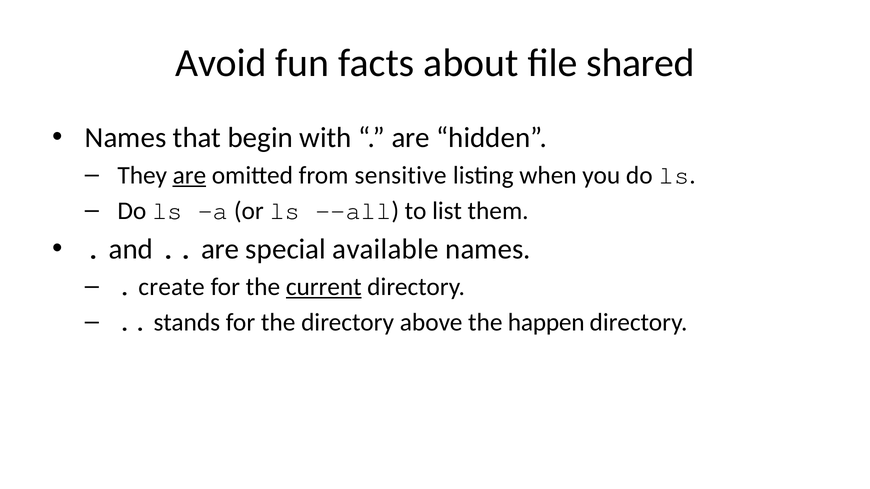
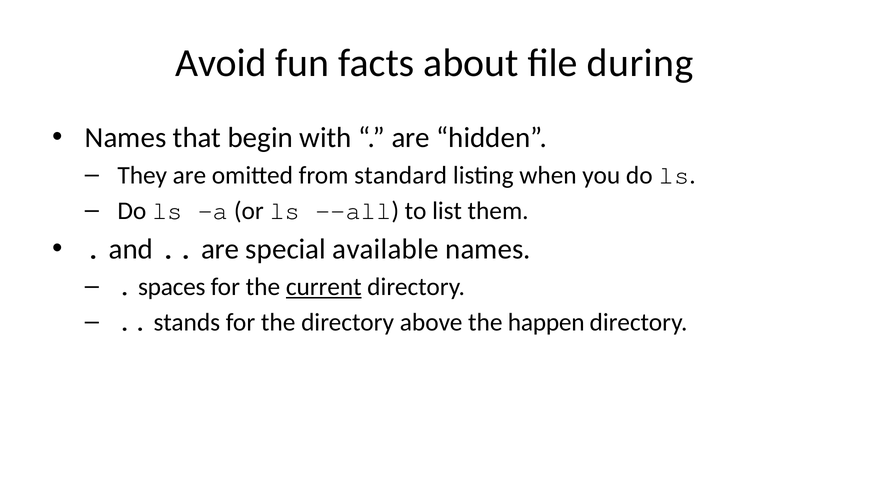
shared: shared -> during (640, 63)
are underline: present -> none (189, 175)
sensitive: sensitive -> standard (401, 175)
create: create -> spaces (172, 287)
